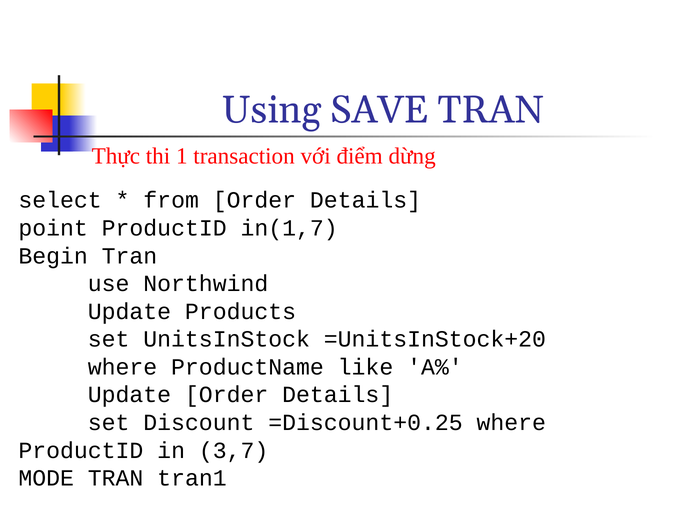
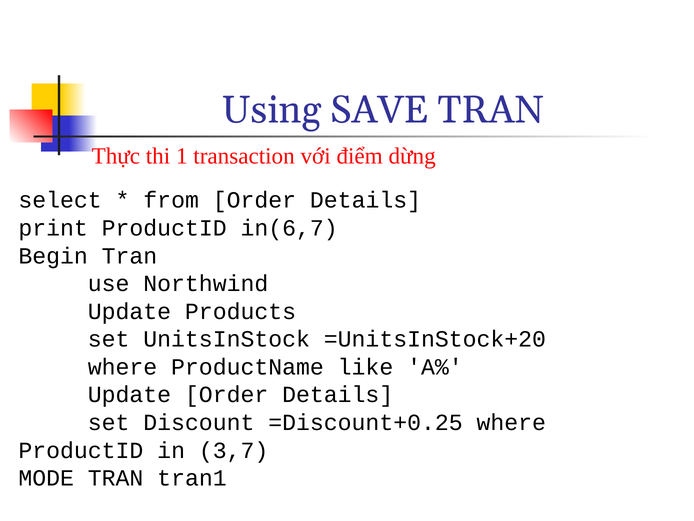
point: point -> print (53, 228)
in(1,7: in(1,7 -> in(6,7 (289, 228)
